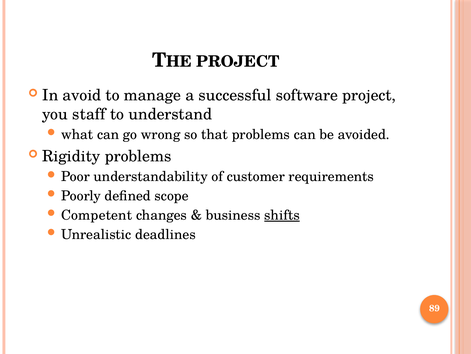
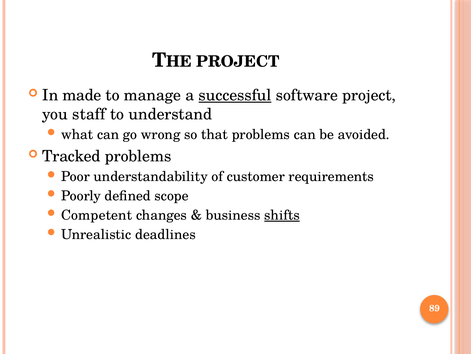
avoid: avoid -> made (82, 95)
successful underline: none -> present (235, 95)
Rigidity: Rigidity -> Tracked (71, 156)
